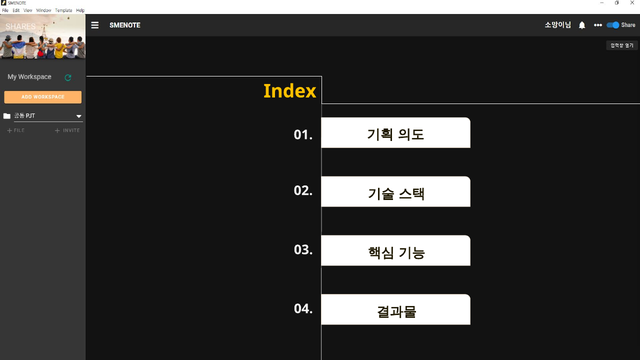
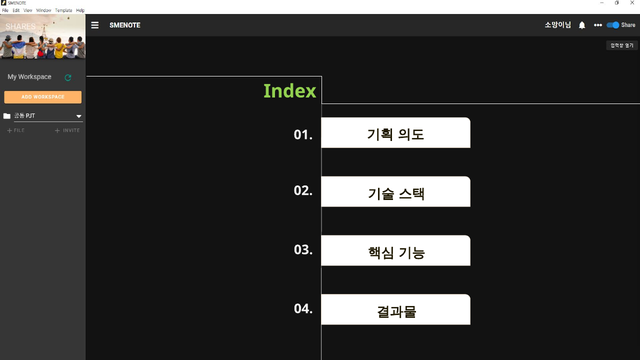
Index colour: yellow -> light green (290, 91)
